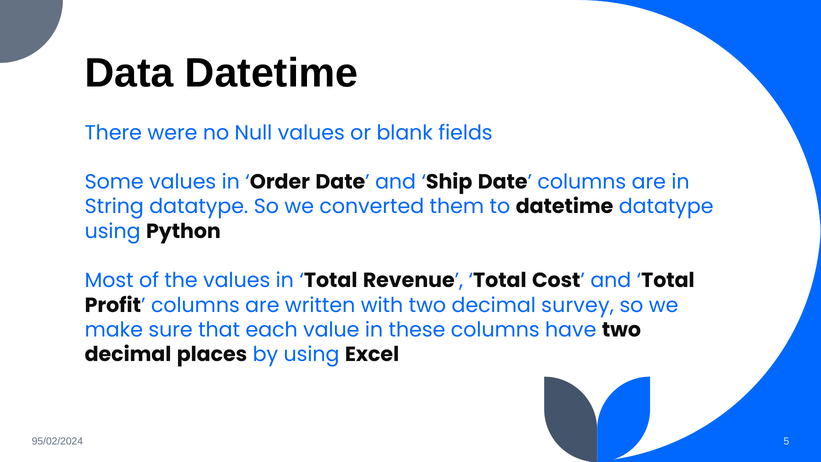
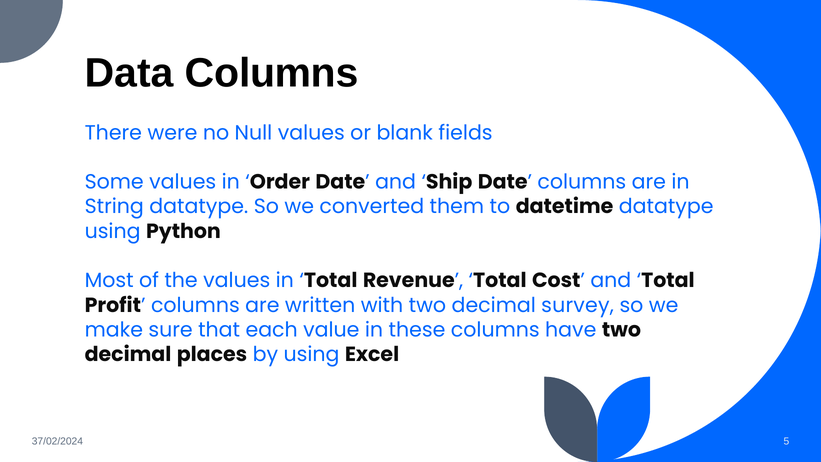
Data Datetime: Datetime -> Columns (272, 73)
95/02/2024: 95/02/2024 -> 37/02/2024 (57, 441)
